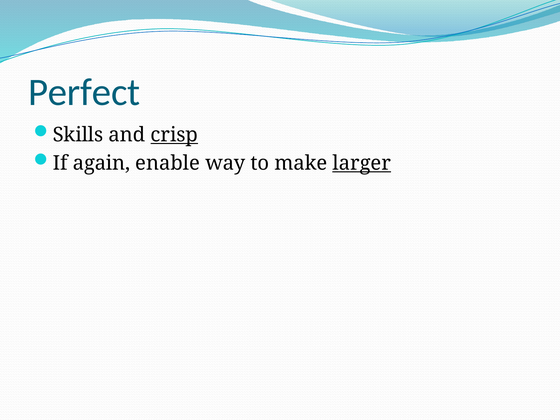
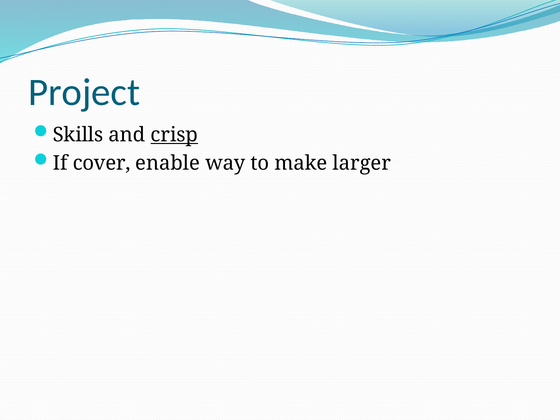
Perfect: Perfect -> Project (84, 92)
again: again -> cover (102, 163)
larger underline: present -> none (362, 163)
